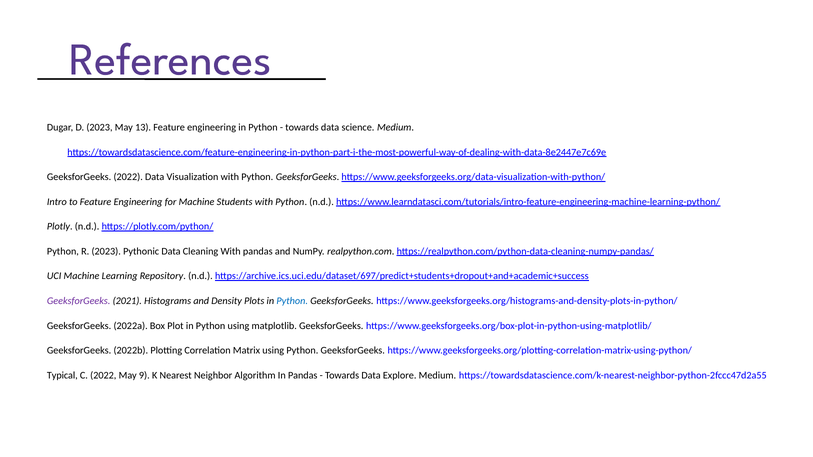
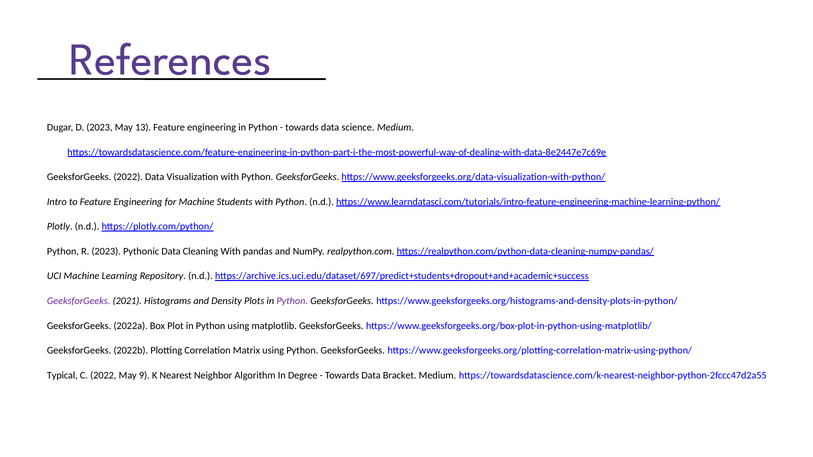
Python colour: blue -> purple (292, 301)
In Pandas: Pandas -> Degree (303, 376)
Explore: Explore -> Bracket (400, 376)
